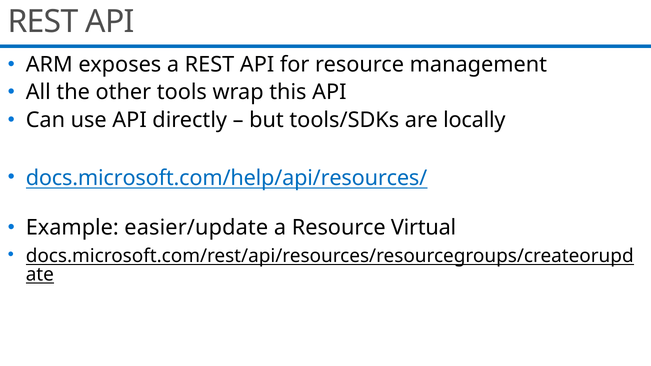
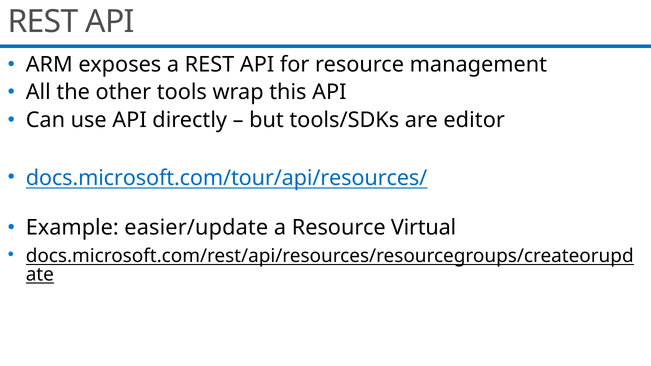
locally: locally -> editor (474, 120)
docs.microsoft.com/help/api/resources/: docs.microsoft.com/help/api/resources/ -> docs.microsoft.com/tour/api/resources/ (226, 178)
